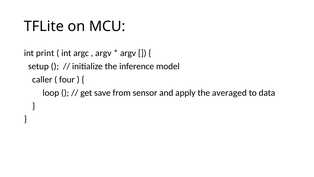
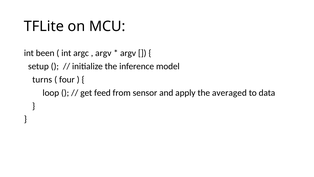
print: print -> been (45, 53)
caller: caller -> turns (42, 79)
save: save -> feed (102, 93)
